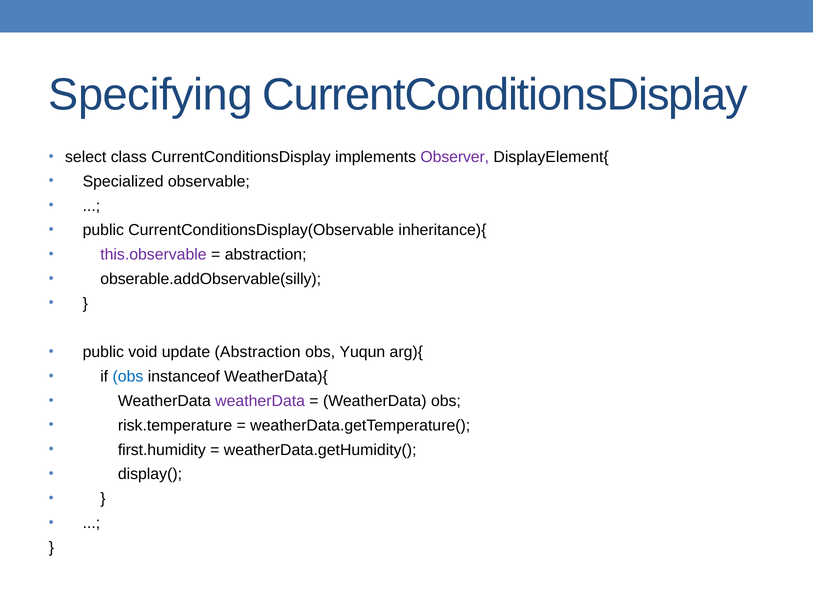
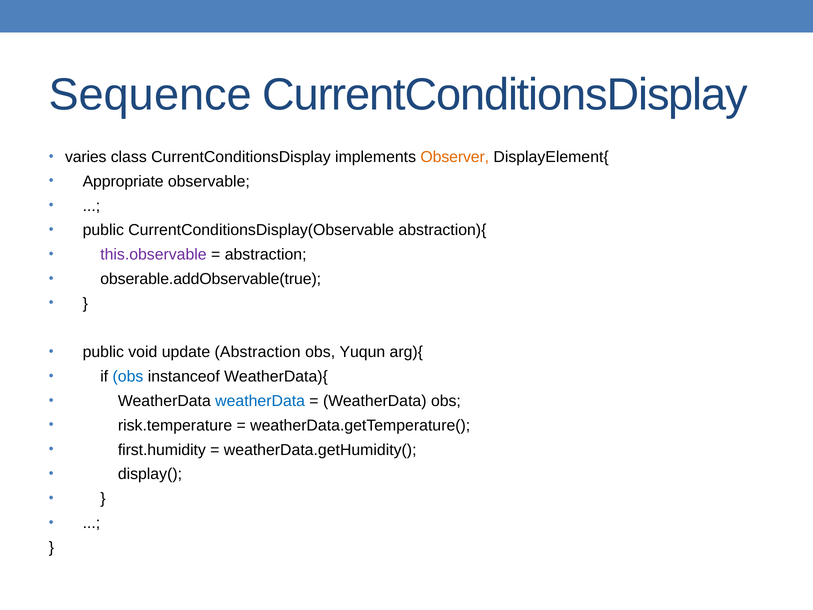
Specifying: Specifying -> Sequence (150, 95)
select: select -> varies (86, 157)
Observer colour: purple -> orange (455, 157)
Specialized: Specialized -> Appropriate (123, 181)
inheritance){: inheritance){ -> abstraction){ (442, 230)
obserable.addObservable(silly: obserable.addObservable(silly -> obserable.addObservable(true (211, 279)
weatherData colour: purple -> blue (260, 401)
